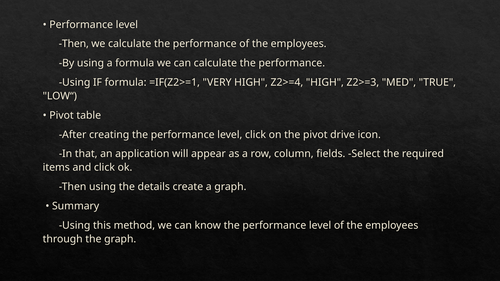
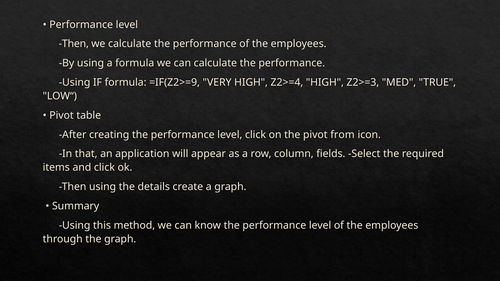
=IF(Z2>=1: =IF(Z2>=1 -> =IF(Z2>=9 (175, 82)
drive: drive -> from (342, 135)
